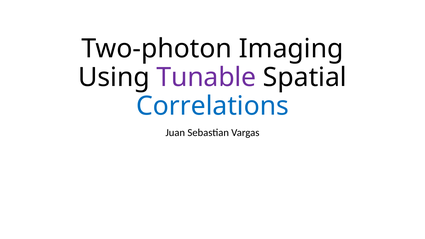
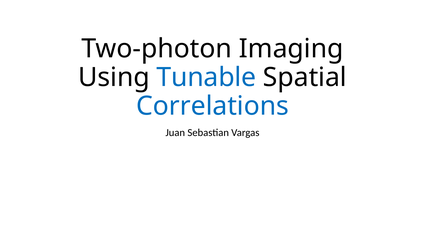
Tunable colour: purple -> blue (206, 78)
